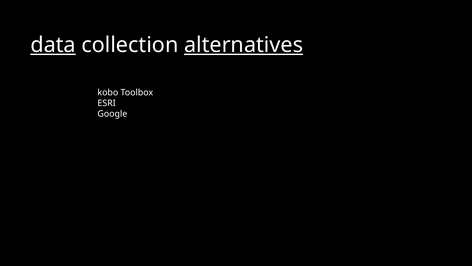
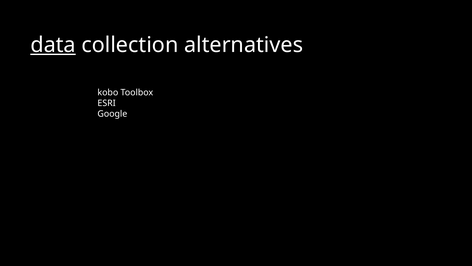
alternatives underline: present -> none (244, 45)
